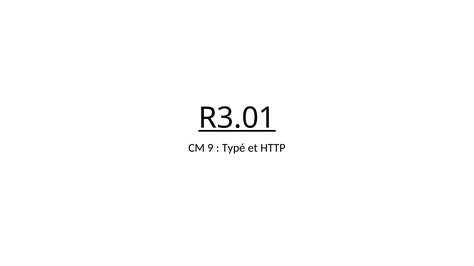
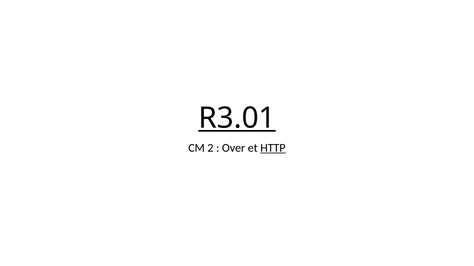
9: 9 -> 2 (210, 148)
Typé: Typé -> Over (234, 148)
HTTP underline: none -> present (273, 148)
